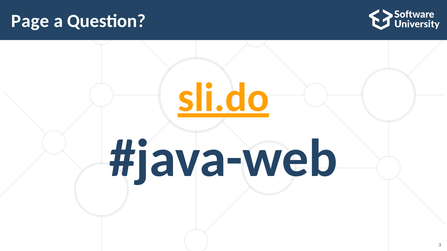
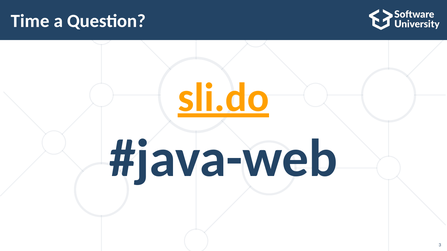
Page: Page -> Time (30, 21)
